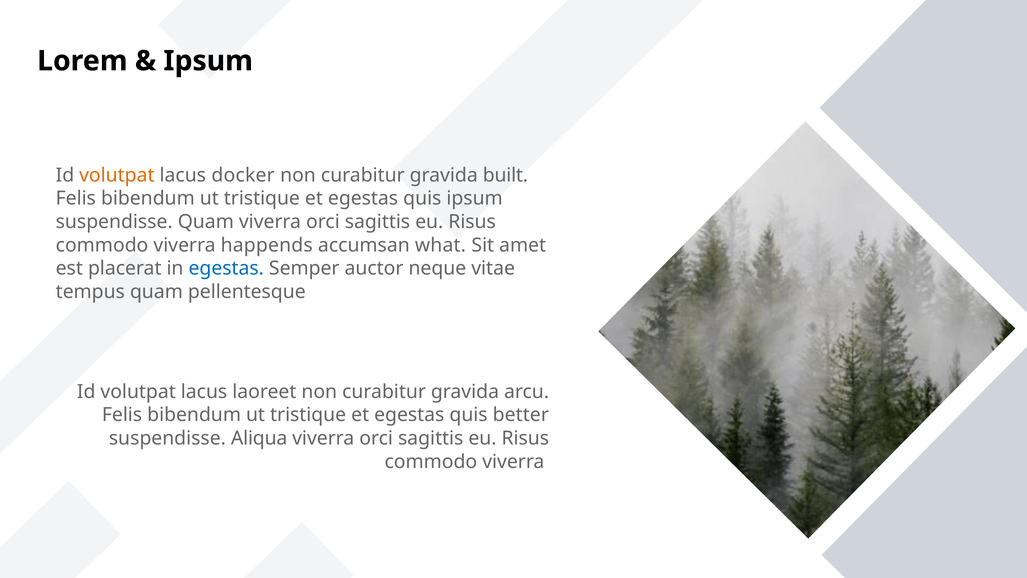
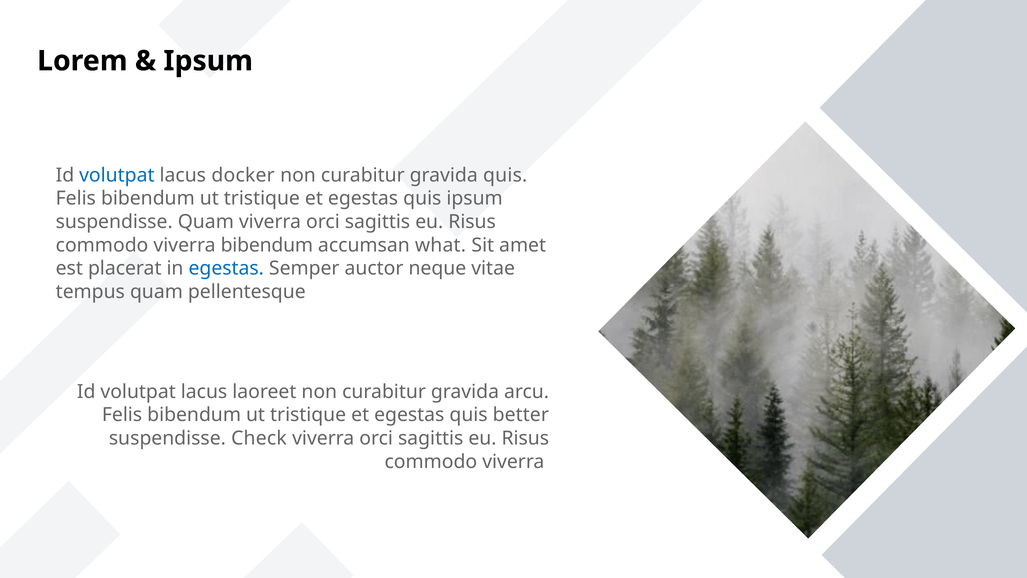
volutpat colour: orange -> blue (117, 175)
gravida built: built -> quis (505, 175)
viverra happends: happends -> bibendum (267, 245)
Aliqua: Aliqua -> Check (259, 438)
